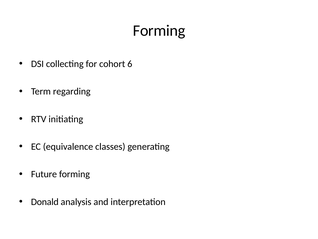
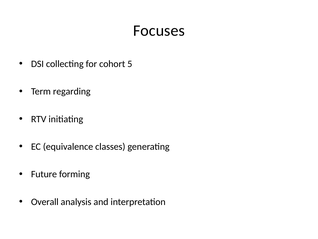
Forming: Forming -> Focuses (159, 31)
6: 6 -> 5 (130, 64)
Donald: Donald -> Overall (45, 201)
